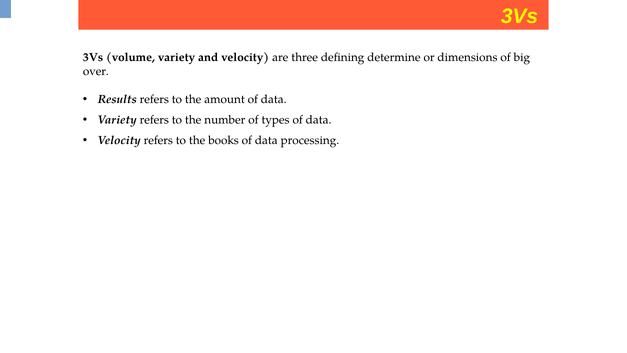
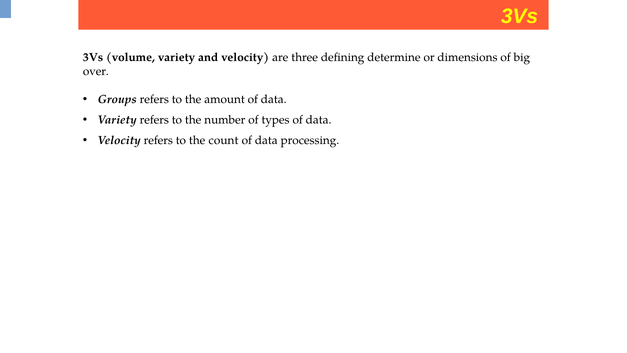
Results: Results -> Groups (117, 99)
books: books -> count (223, 140)
